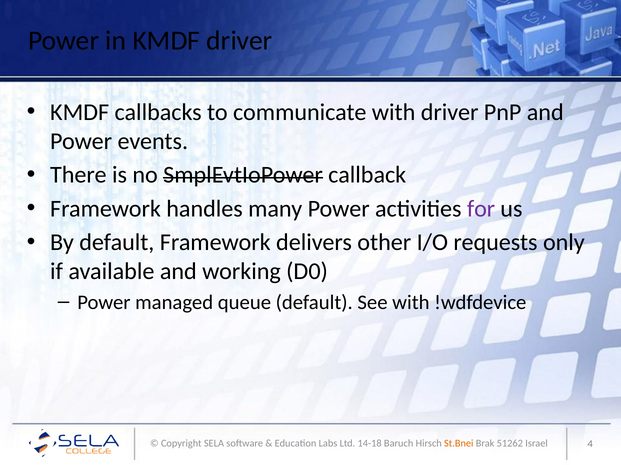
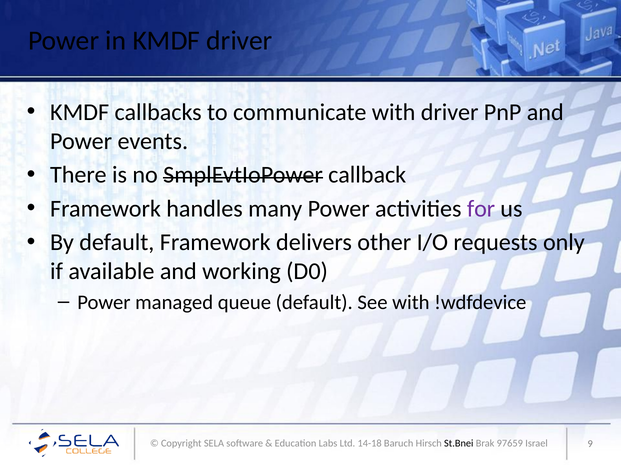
St.Bnei colour: orange -> black (459, 444)
51262: 51262 -> 97659 (510, 444)
4: 4 -> 9 (590, 445)
